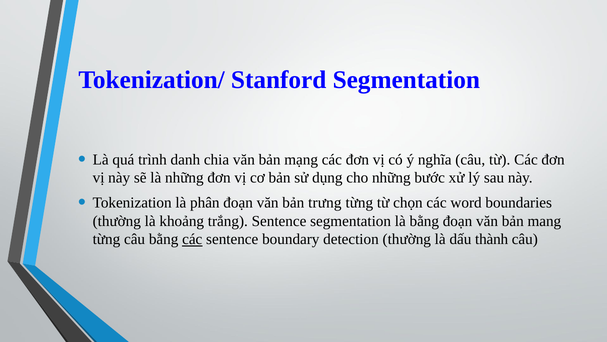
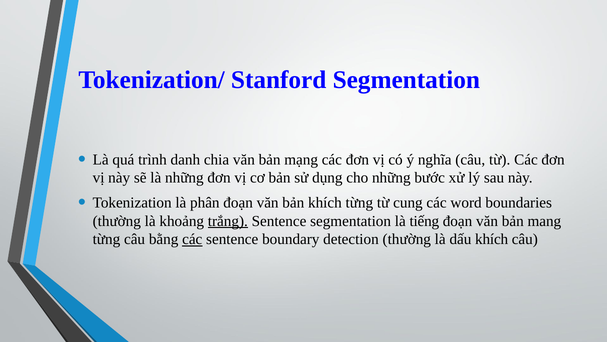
bản trưng: trưng -> khích (325, 202)
chọn: chọn -> cung (408, 202)
trắng underline: none -> present (228, 221)
là bằng: bằng -> tiếng (424, 221)
dấu thành: thành -> khích (492, 239)
